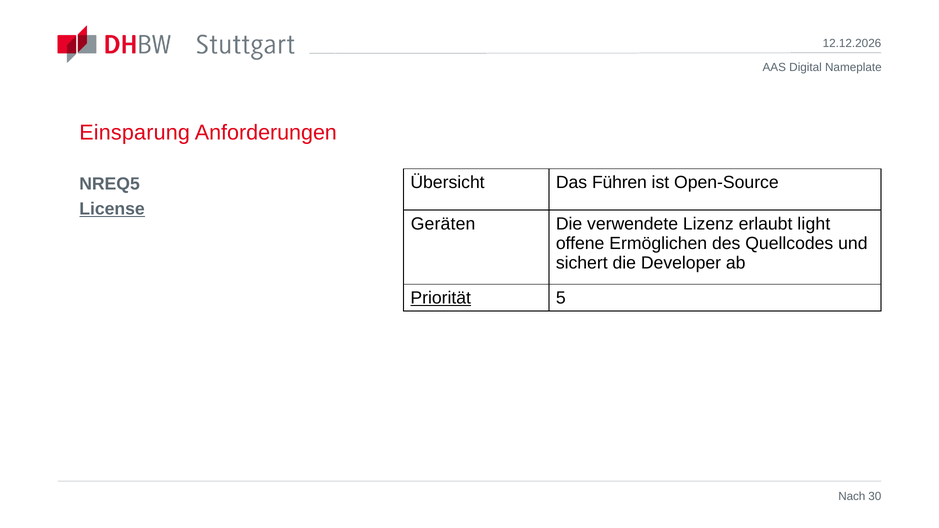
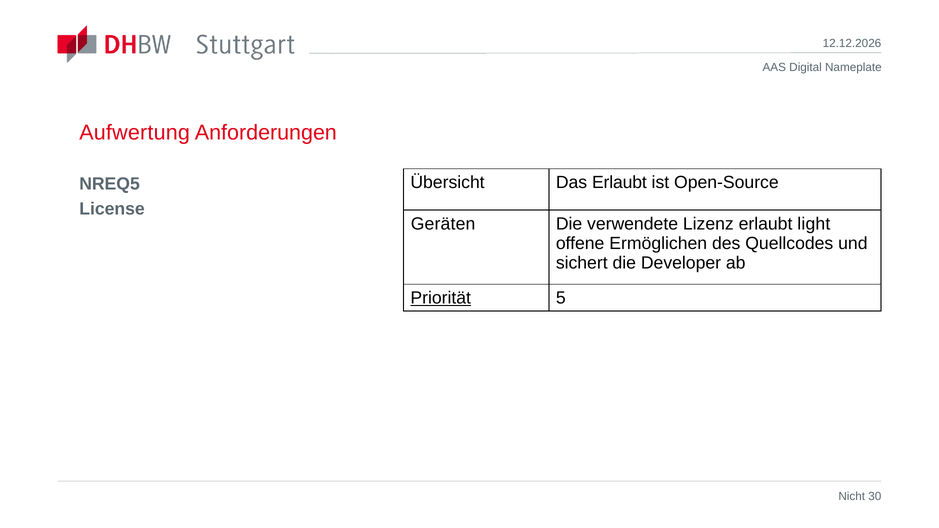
Einsparung: Einsparung -> Aufwertung (135, 133)
Das Führen: Führen -> Erlaubt (619, 183)
License underline: present -> none (112, 209)
Nach: Nach -> Nicht (852, 496)
